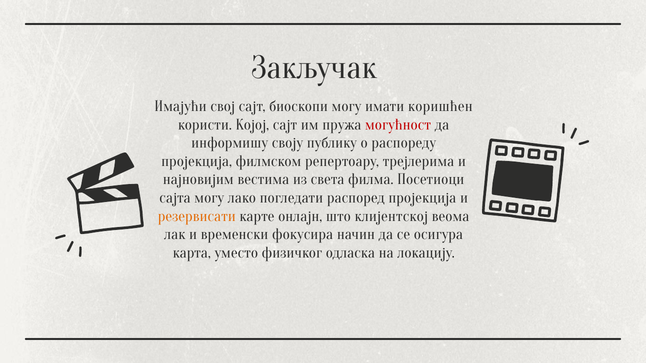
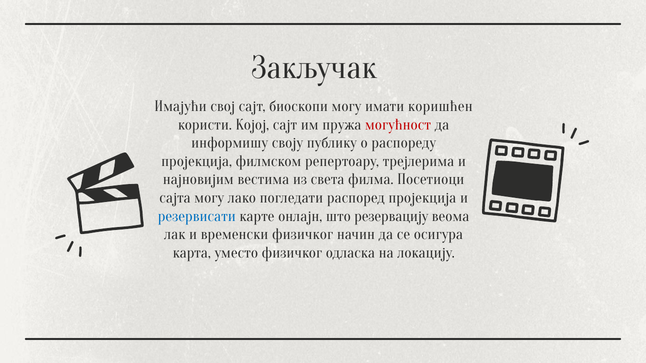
резервисати colour: orange -> blue (197, 216)
клијентској: клијентској -> резервацију (391, 216)
временски фокусира: фокусира -> физичког (303, 235)
